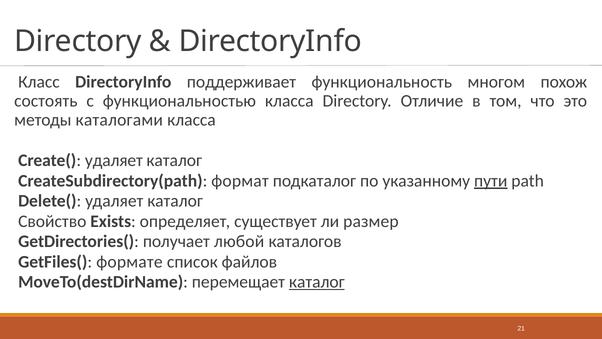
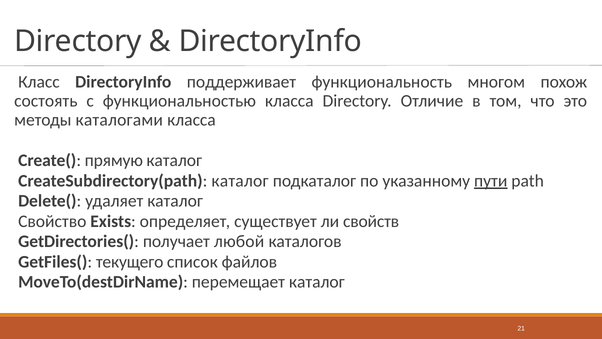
Create( удаляет: удаляет -> прямую (114, 160)
CreateSubdirectory(path формат: формат -> каталог (240, 181)
размер: размер -> свойств (371, 221)
формате: формате -> текущего (130, 261)
каталог underline: present -> none (317, 282)
